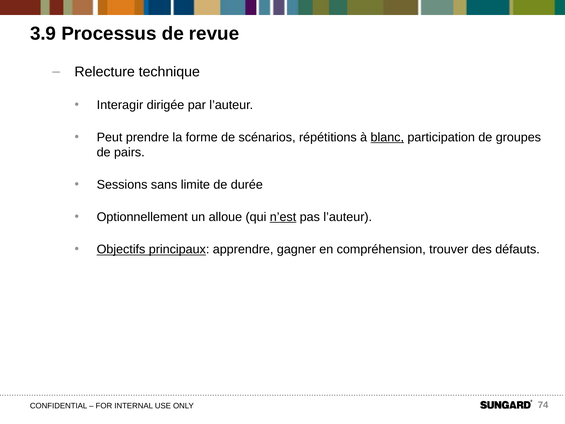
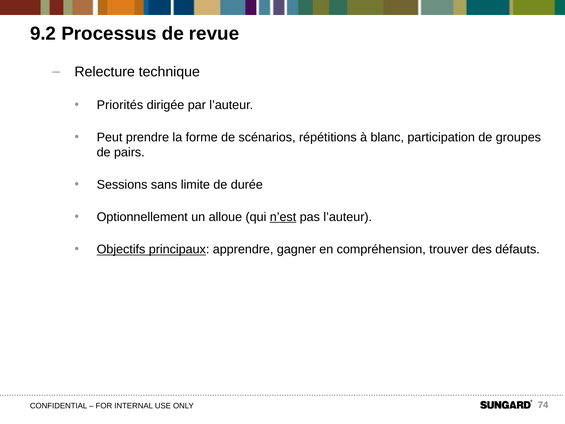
3.9: 3.9 -> 9.2 (43, 34)
Interagir: Interagir -> Priorités (120, 105)
blanc underline: present -> none (387, 137)
